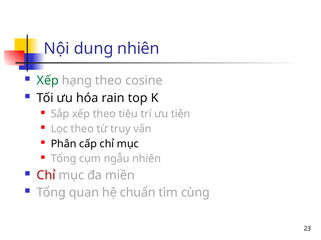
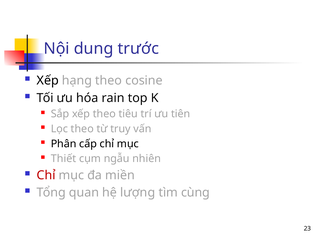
dung nhiên: nhiên -> trước (138, 49)
Xếp colour: green -> black (48, 81)
Tổng: Tổng -> Thiết (64, 159)
chuẩn: chuẩn -> lượng (138, 193)
